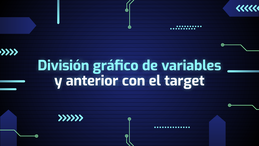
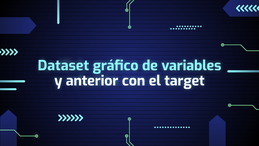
División: División -> Dataset (63, 65)
